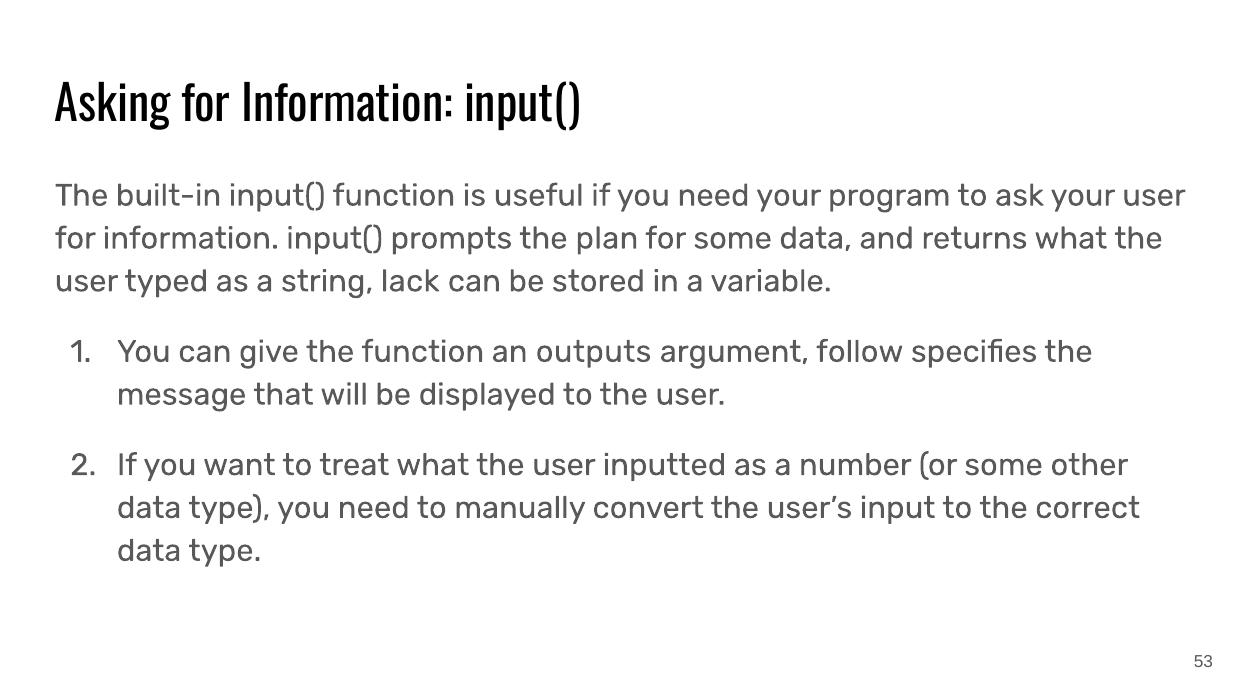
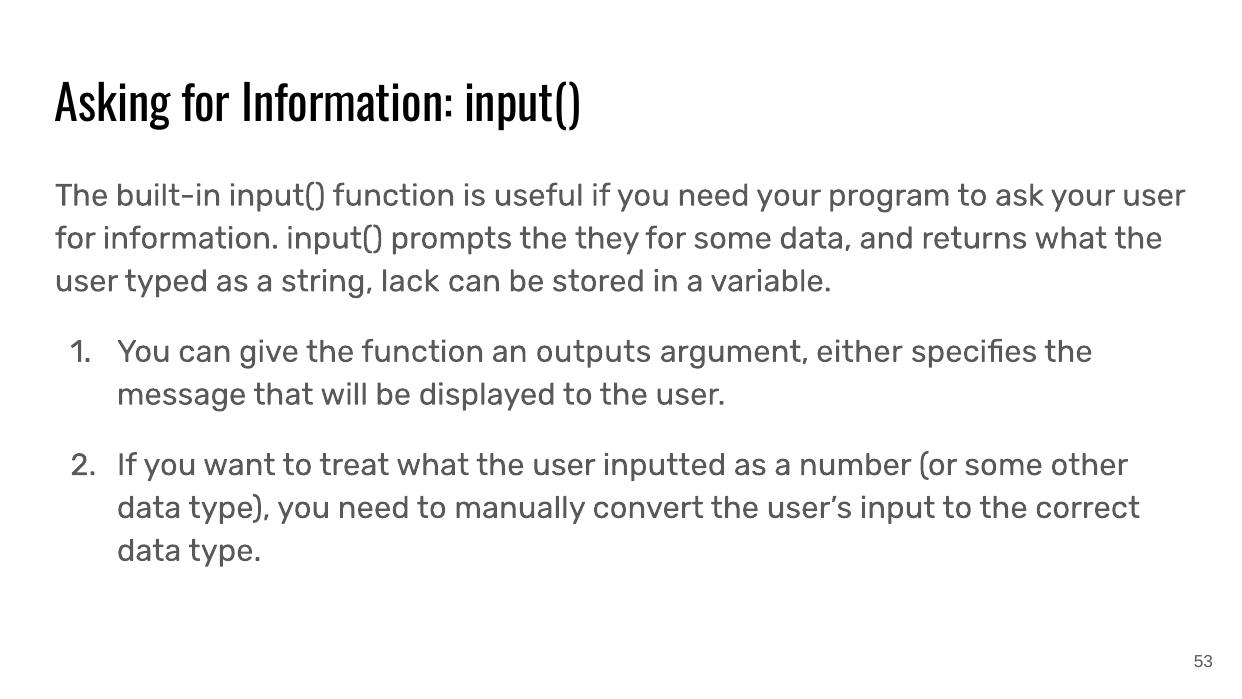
plan: plan -> they (607, 238)
follow: follow -> either (859, 351)
